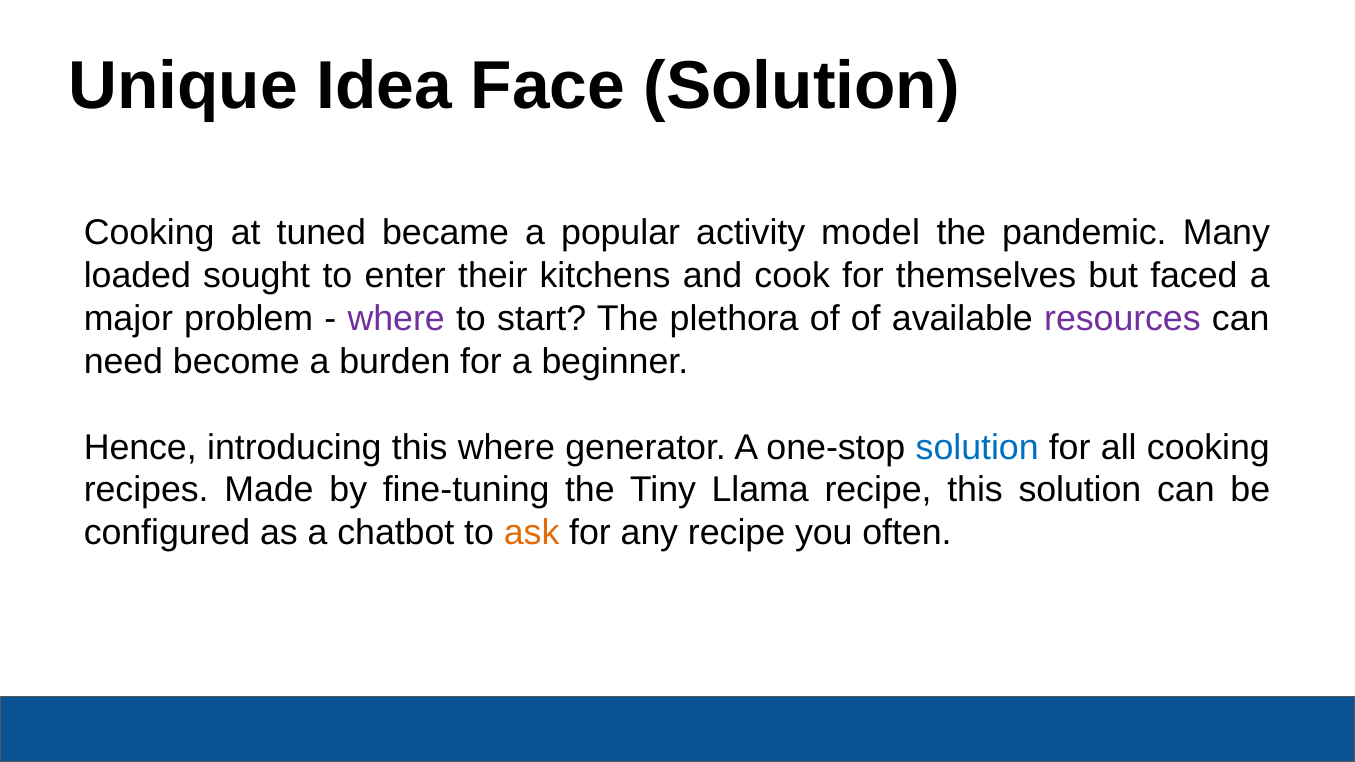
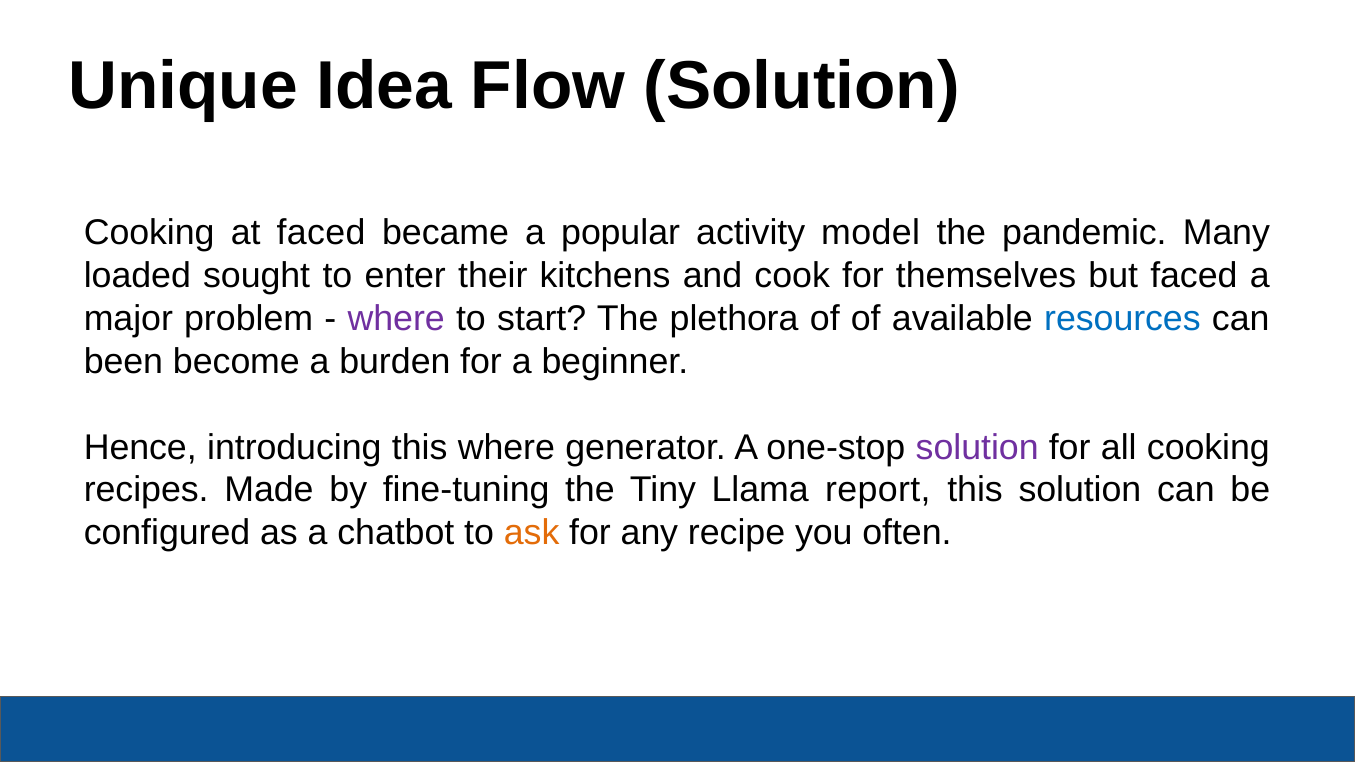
Face: Face -> Flow (548, 87)
at tuned: tuned -> faced (321, 233)
resources colour: purple -> blue (1122, 319)
need: need -> been (123, 362)
solution colour: blue -> purple (977, 447)
Llama recipe: recipe -> report (878, 490)
